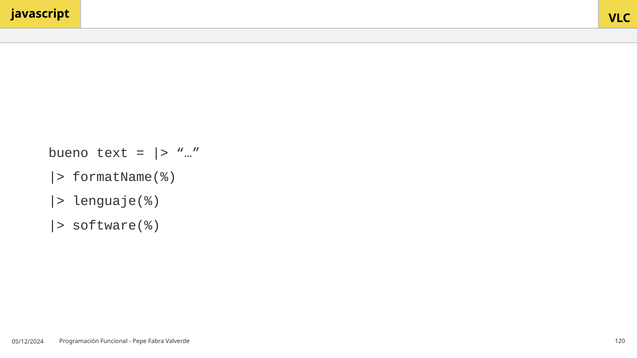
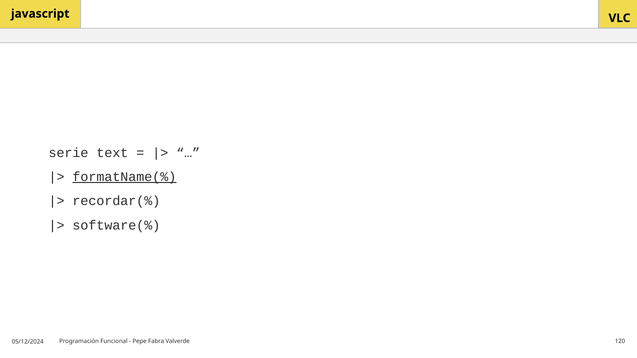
bueno: bueno -> serie (68, 153)
formatName(% underline: none -> present (124, 177)
lenguaje(%: lenguaje(% -> recordar(% (116, 201)
